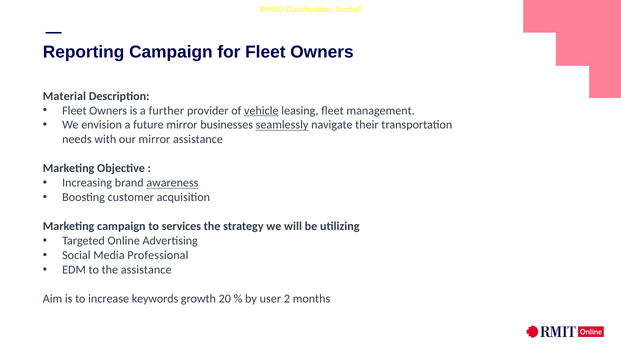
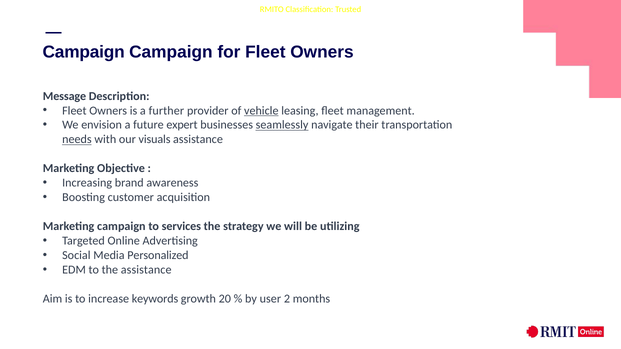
Reporting: Reporting -> Campaign (84, 52)
Material: Material -> Message (64, 96)
future mirror: mirror -> expert (182, 125)
needs underline: none -> present (77, 140)
our mirror: mirror -> visuals (155, 140)
awareness underline: present -> none (172, 183)
Professional: Professional -> Personalized (158, 256)
